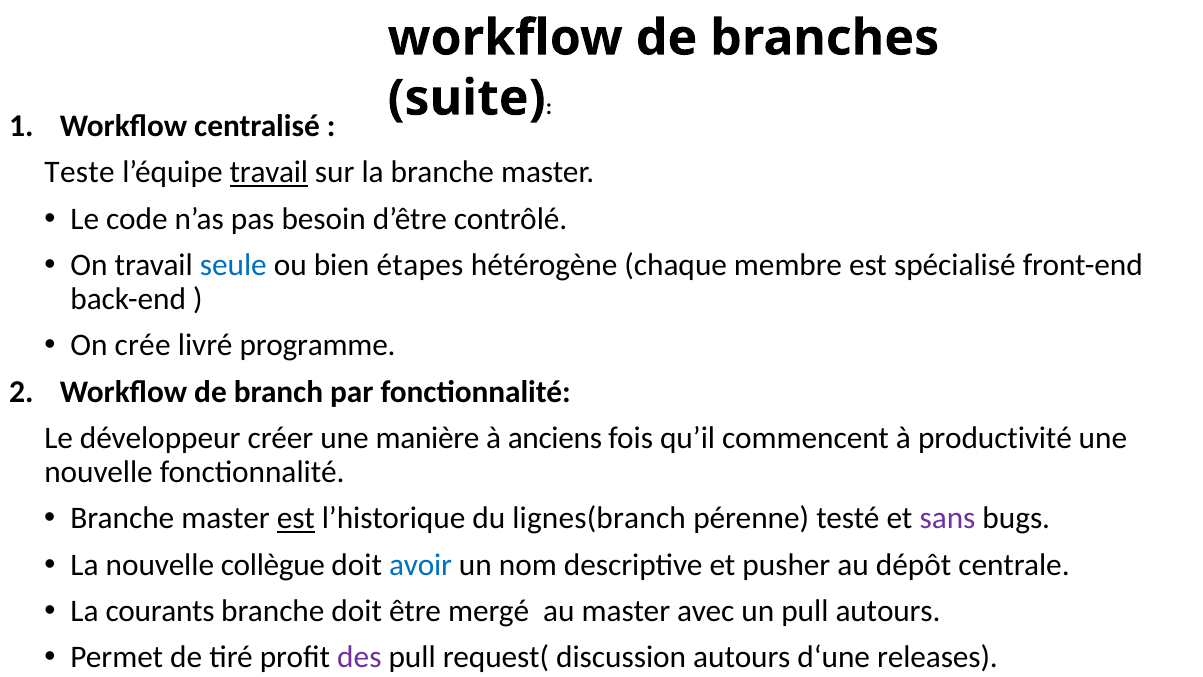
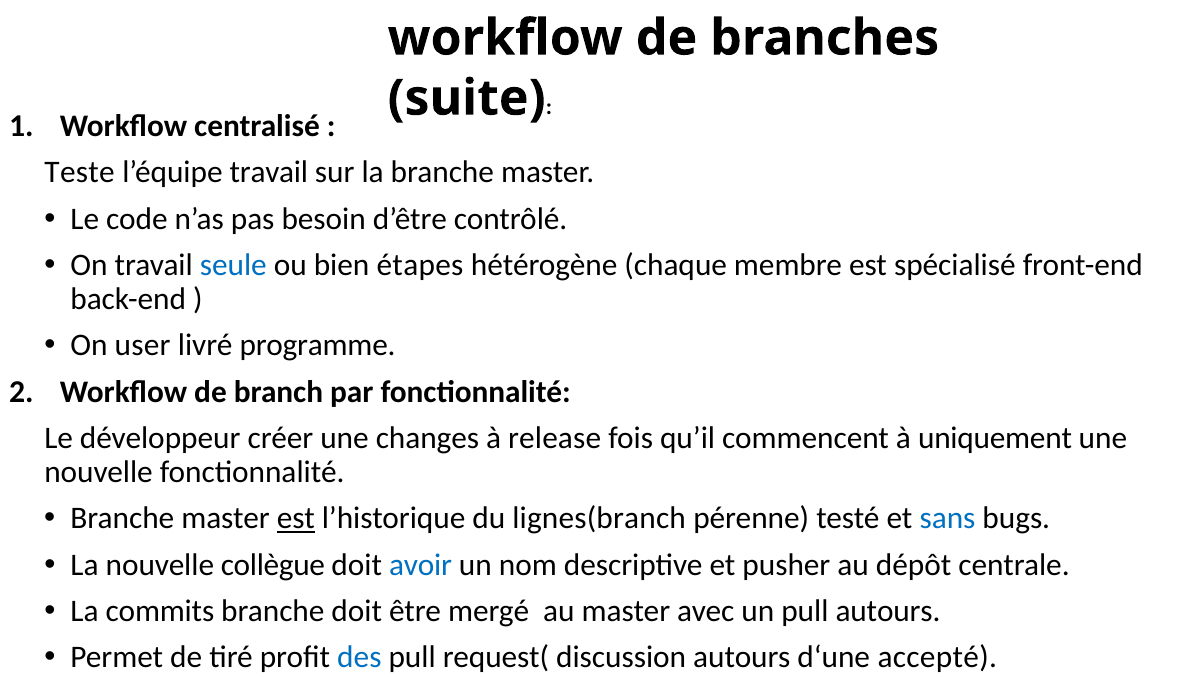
travail underline: present -> none (269, 172)
crée: crée -> user (143, 345)
manière: manière -> changes (427, 438)
anciens: anciens -> release (555, 438)
productivité: productivité -> uniquement (995, 438)
sans colour: purple -> blue (947, 518)
courants: courants -> commits (160, 611)
des colour: purple -> blue (359, 657)
releases: releases -> accepté (937, 657)
